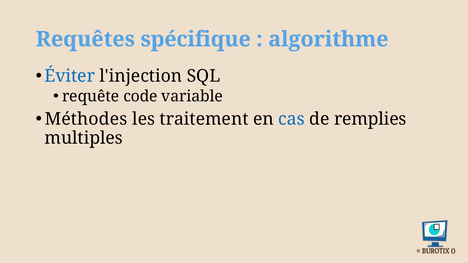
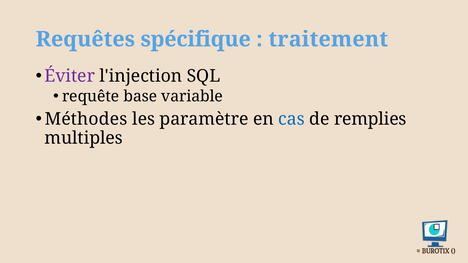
algorithme: algorithme -> traitement (328, 39)
Éviter colour: blue -> purple (70, 76)
code: code -> base (140, 96)
traitement: traitement -> paramètre (204, 119)
